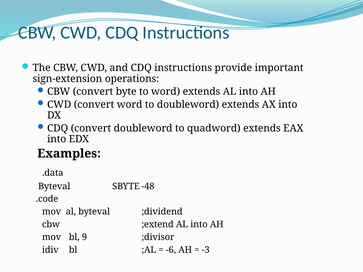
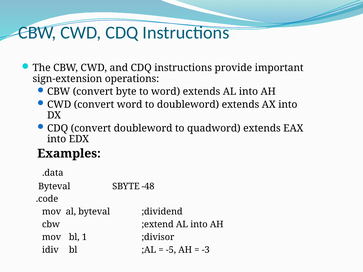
9: 9 -> 1 (84, 237)
-6: -6 -> -5 (171, 250)
